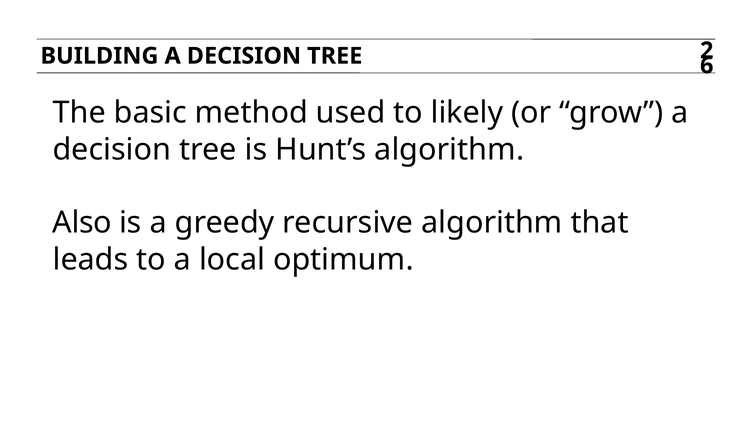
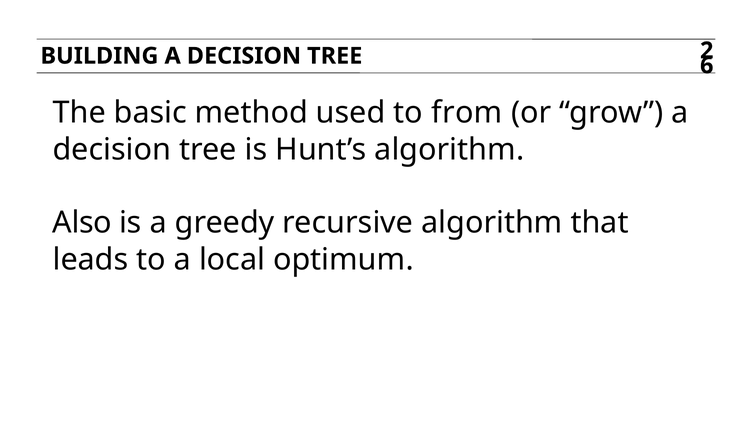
likely: likely -> from (467, 113)
